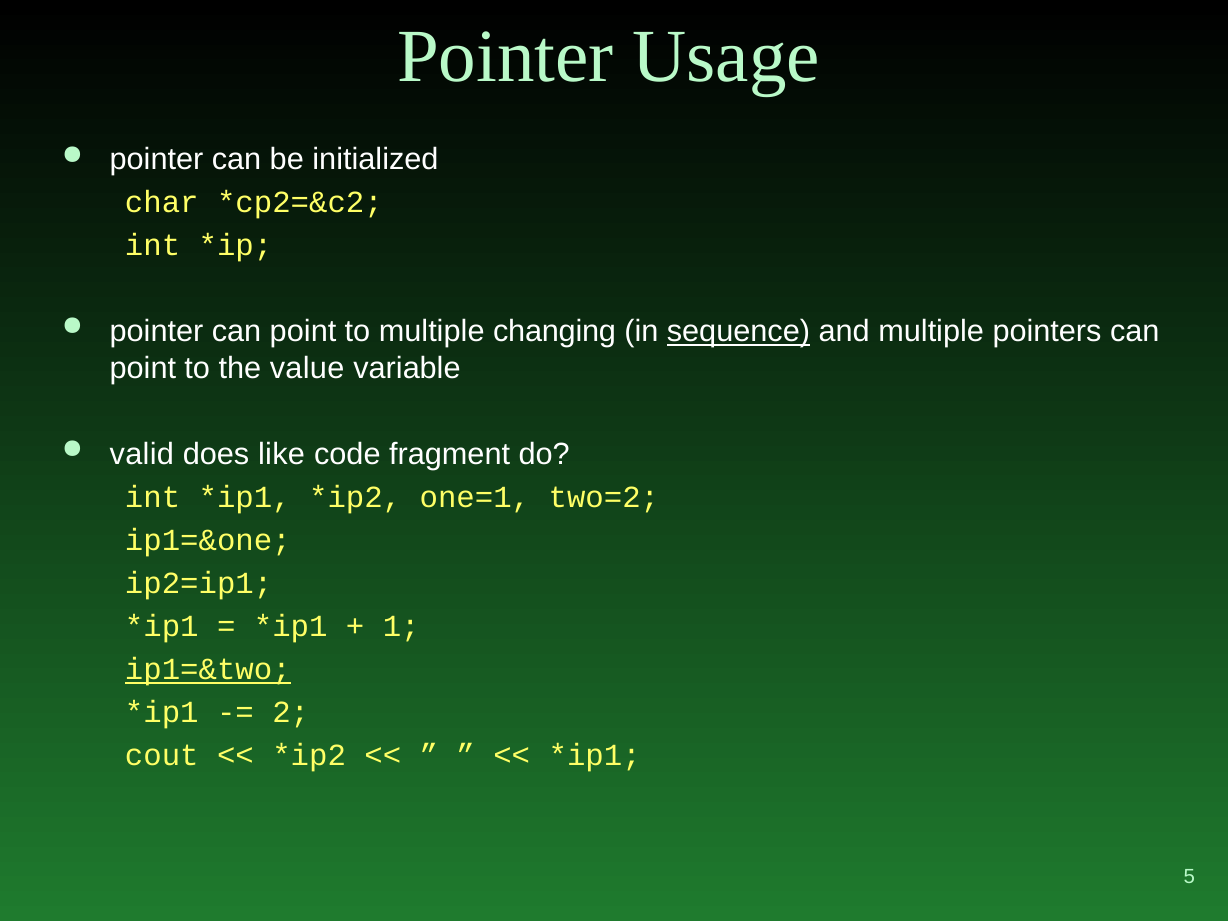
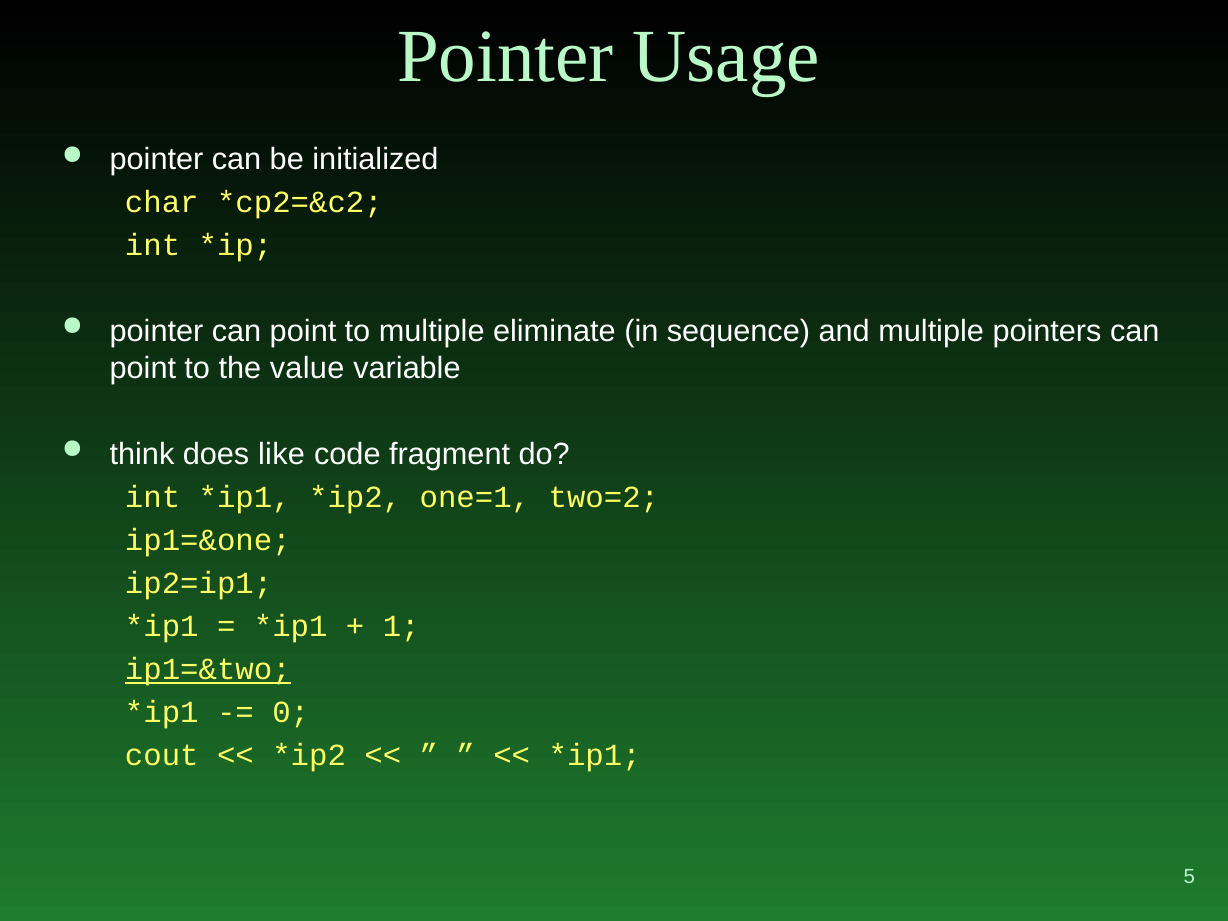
changing: changing -> eliminate (554, 332)
sequence underline: present -> none (738, 332)
valid: valid -> think (142, 455)
2: 2 -> 0 (291, 712)
